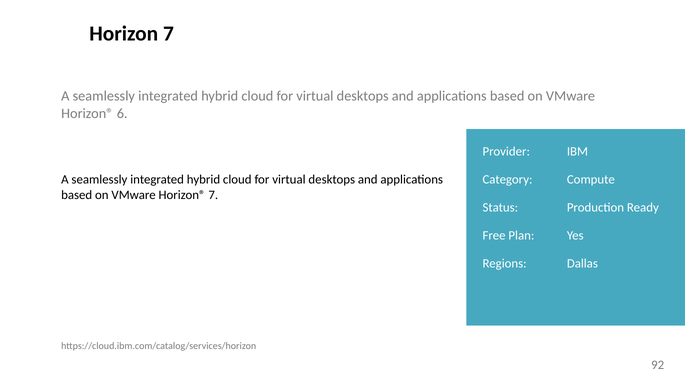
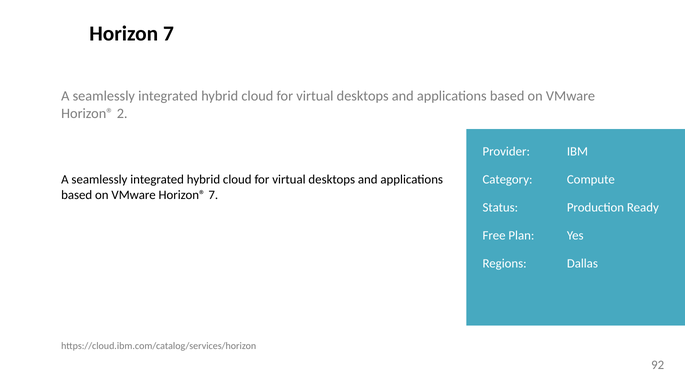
6: 6 -> 2 (122, 113)
